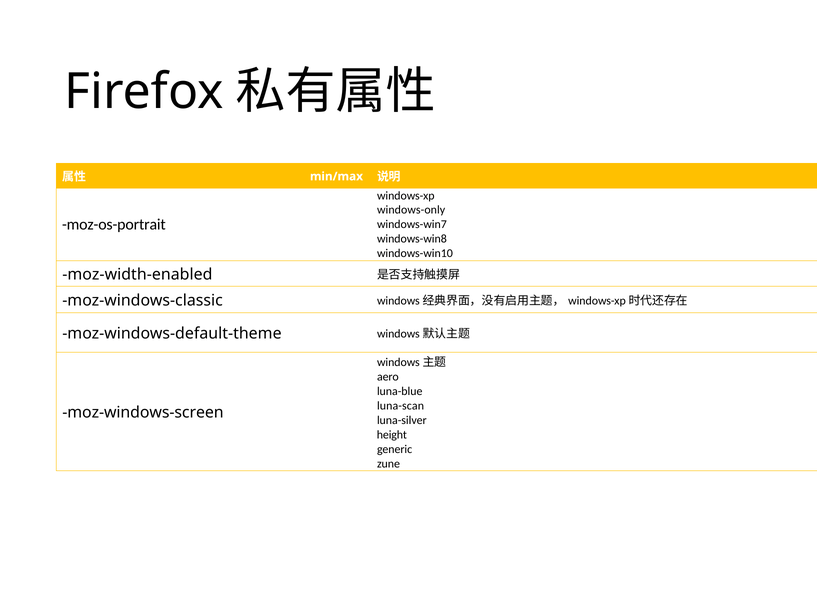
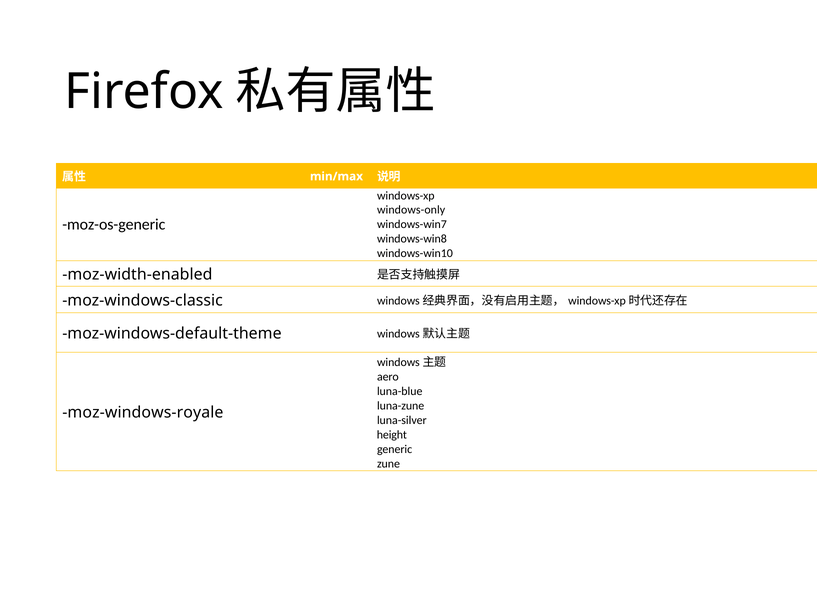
moz-os-portrait: moz-os-portrait -> moz-os-generic (114, 224)
luna-scan: luna-scan -> luna-zune (401, 406)
moz-windows-screen: moz-windows-screen -> moz-windows-royale (143, 412)
